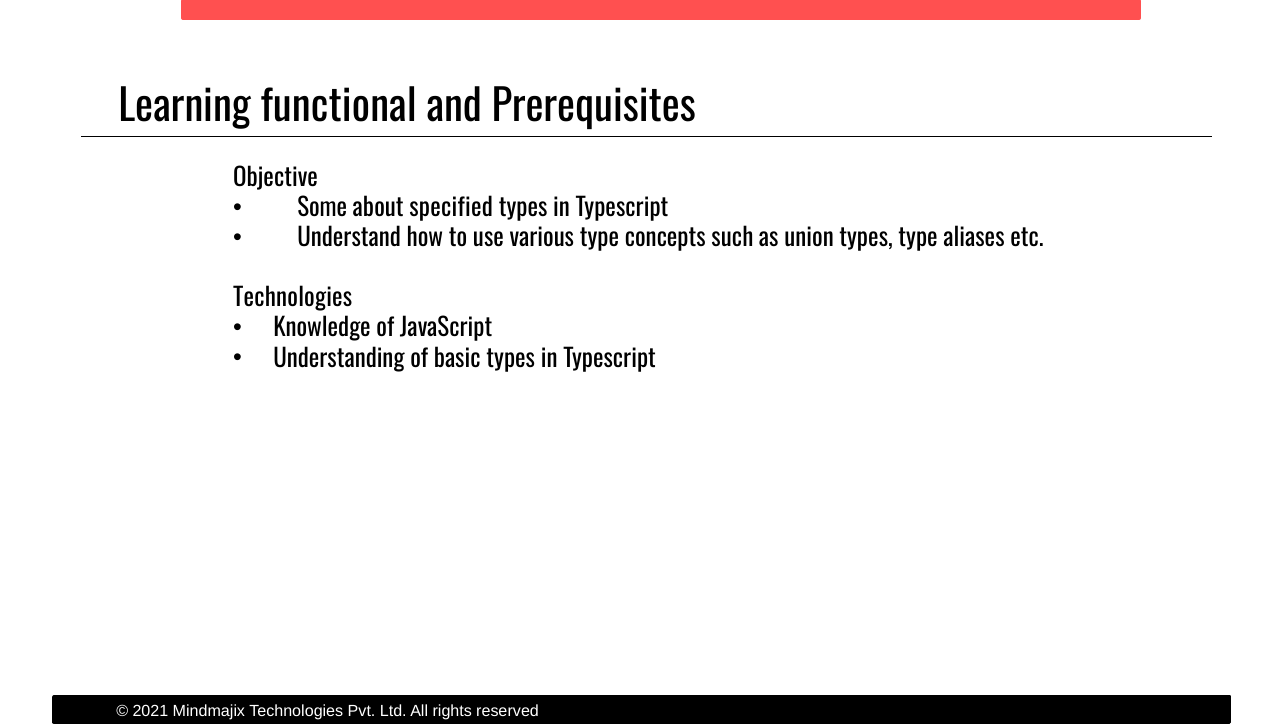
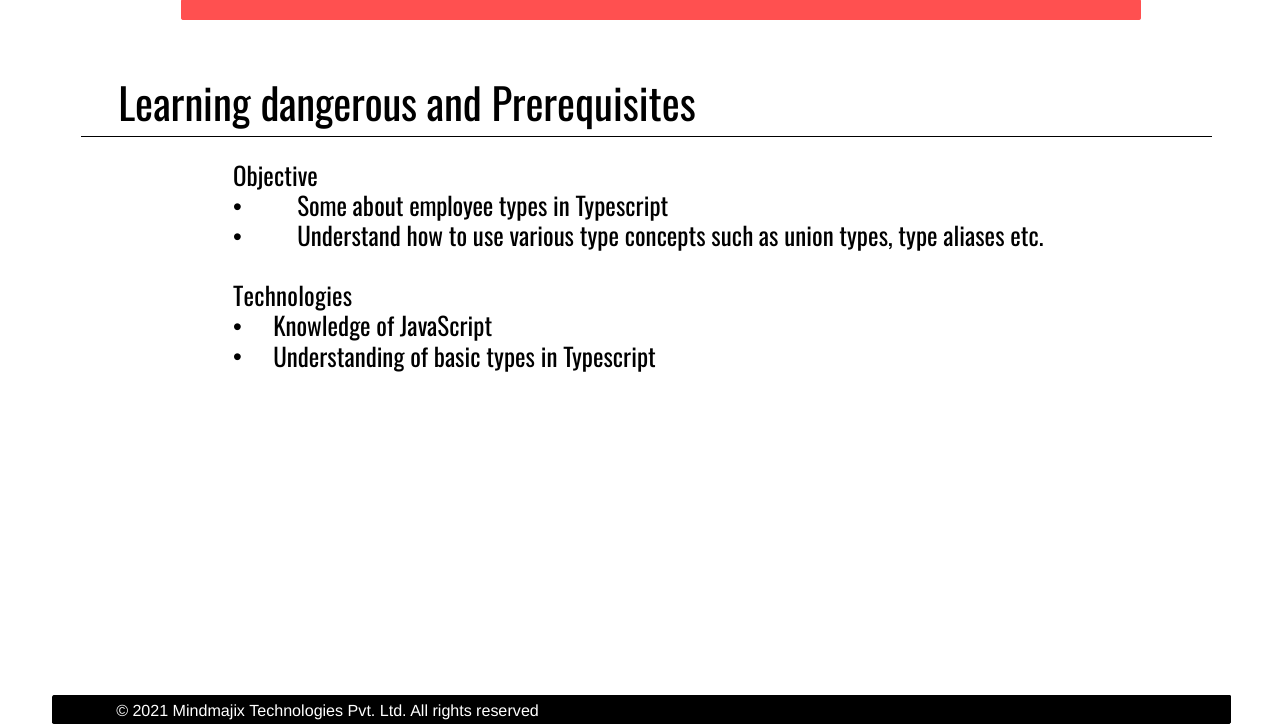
functional: functional -> dangerous (339, 107)
specified: specified -> employee (451, 208)
